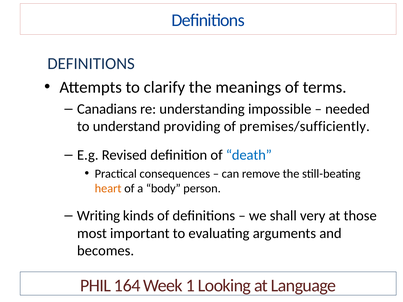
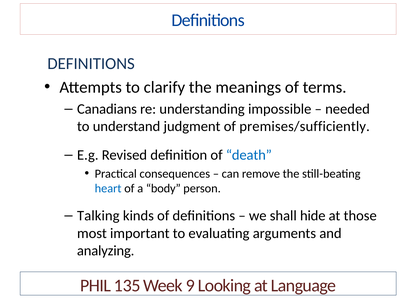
providing: providing -> judgment (192, 127)
heart colour: orange -> blue (108, 189)
Writing: Writing -> Talking (98, 216)
very: very -> hide (313, 216)
becomes: becomes -> analyzing (106, 251)
164: 164 -> 135 (127, 286)
1: 1 -> 9 (190, 286)
